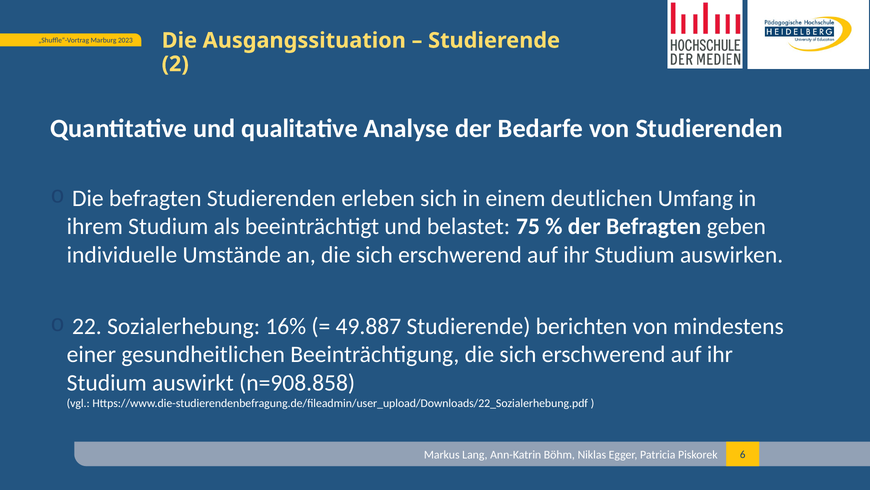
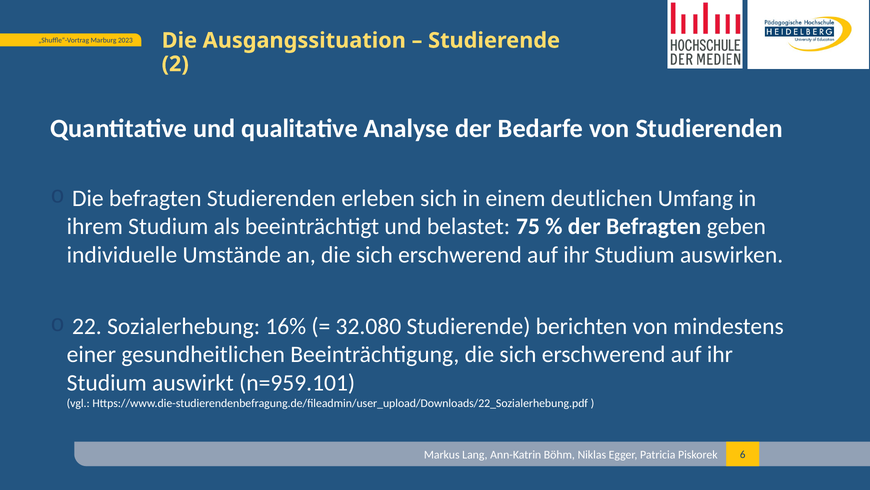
49.887: 49.887 -> 32.080 (368, 326)
n=908.858: n=908.858 -> n=959.101 (297, 382)
